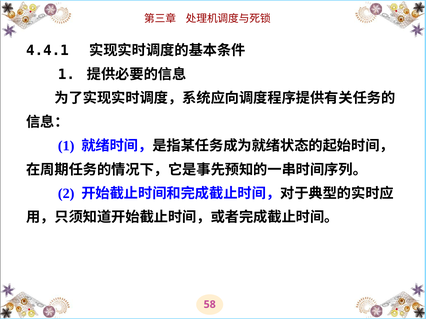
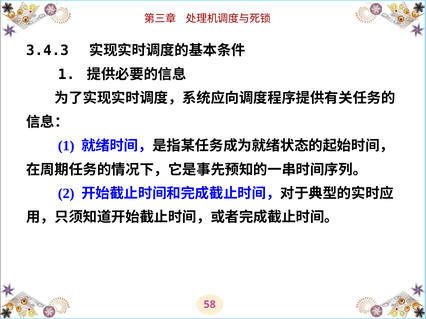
4.4.1: 4.4.1 -> 3.4.3 (47, 51)
